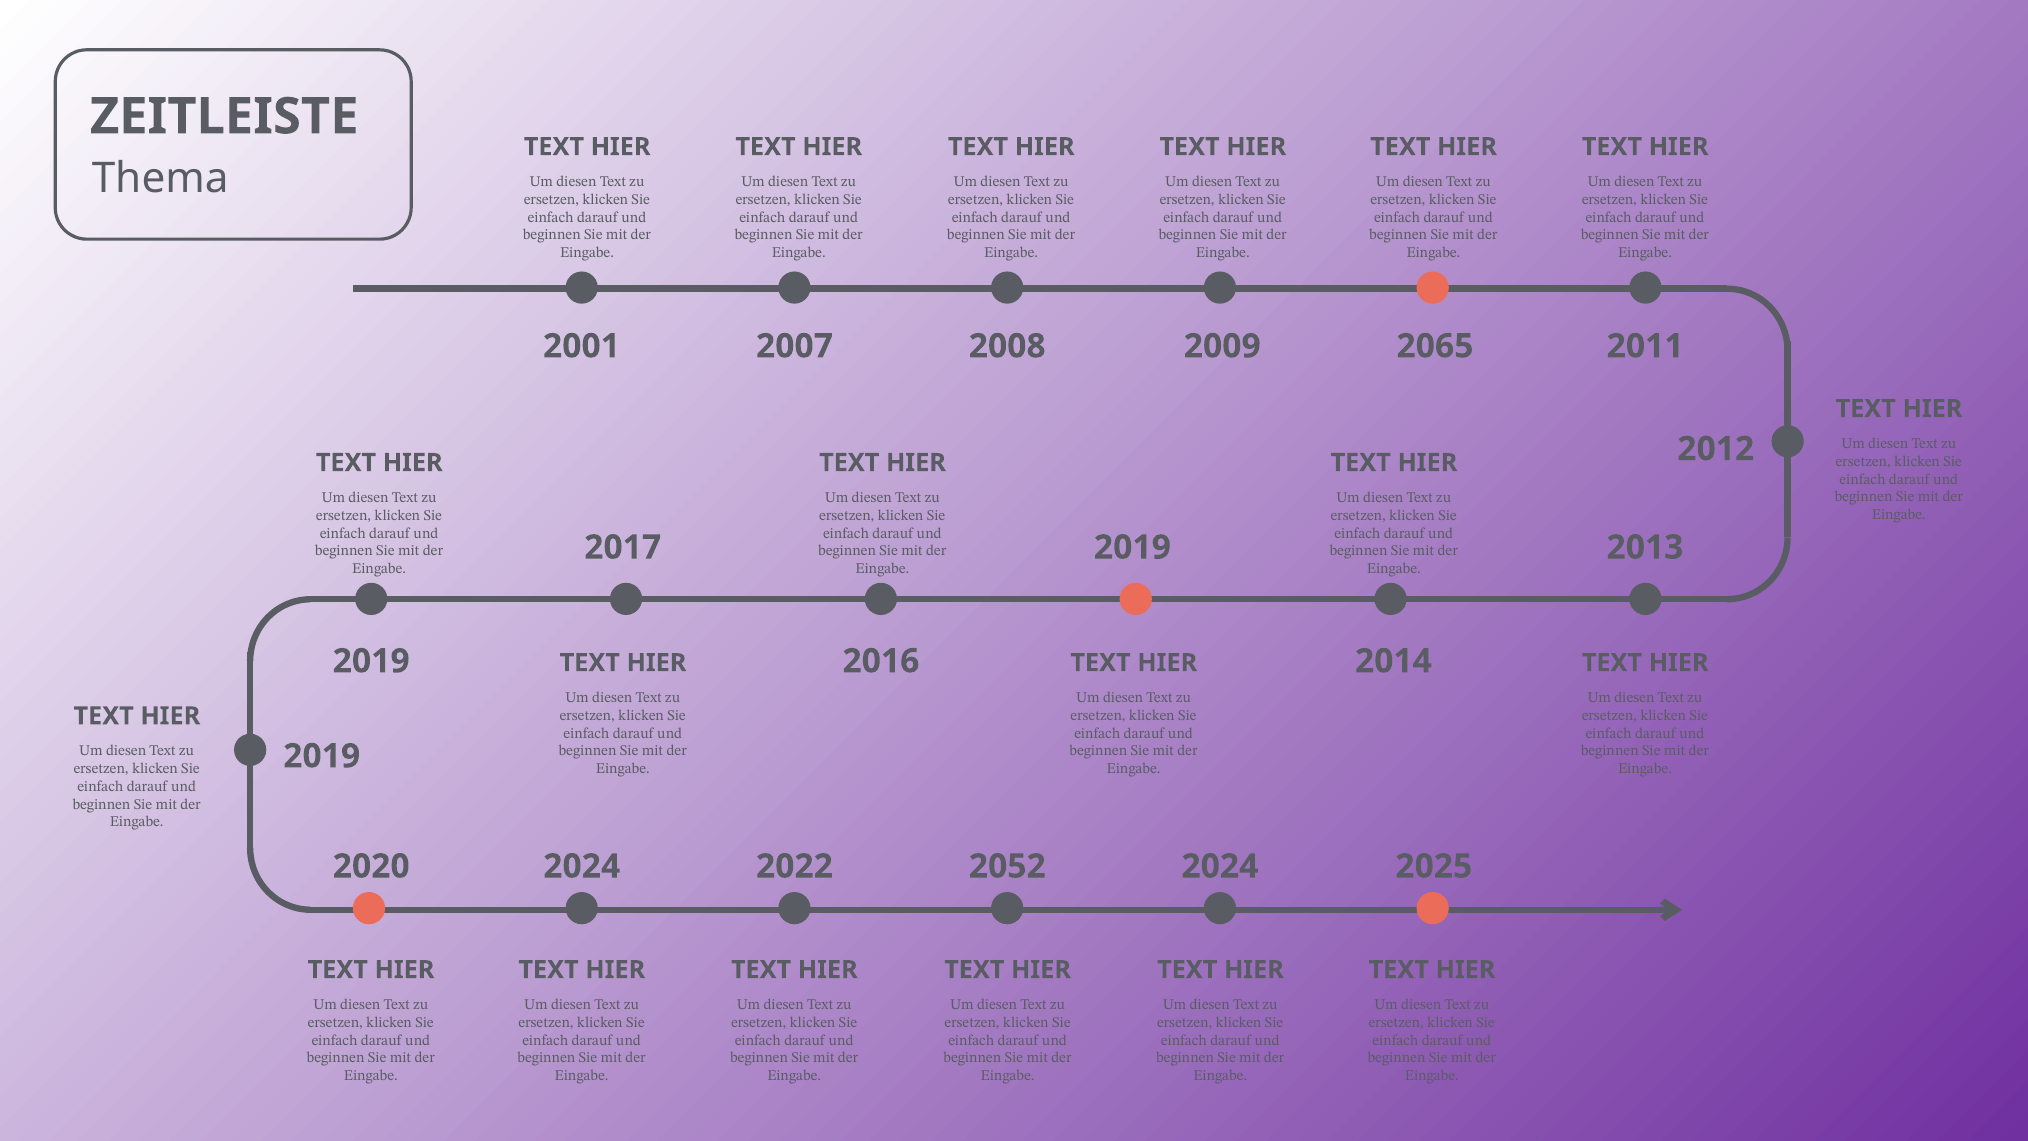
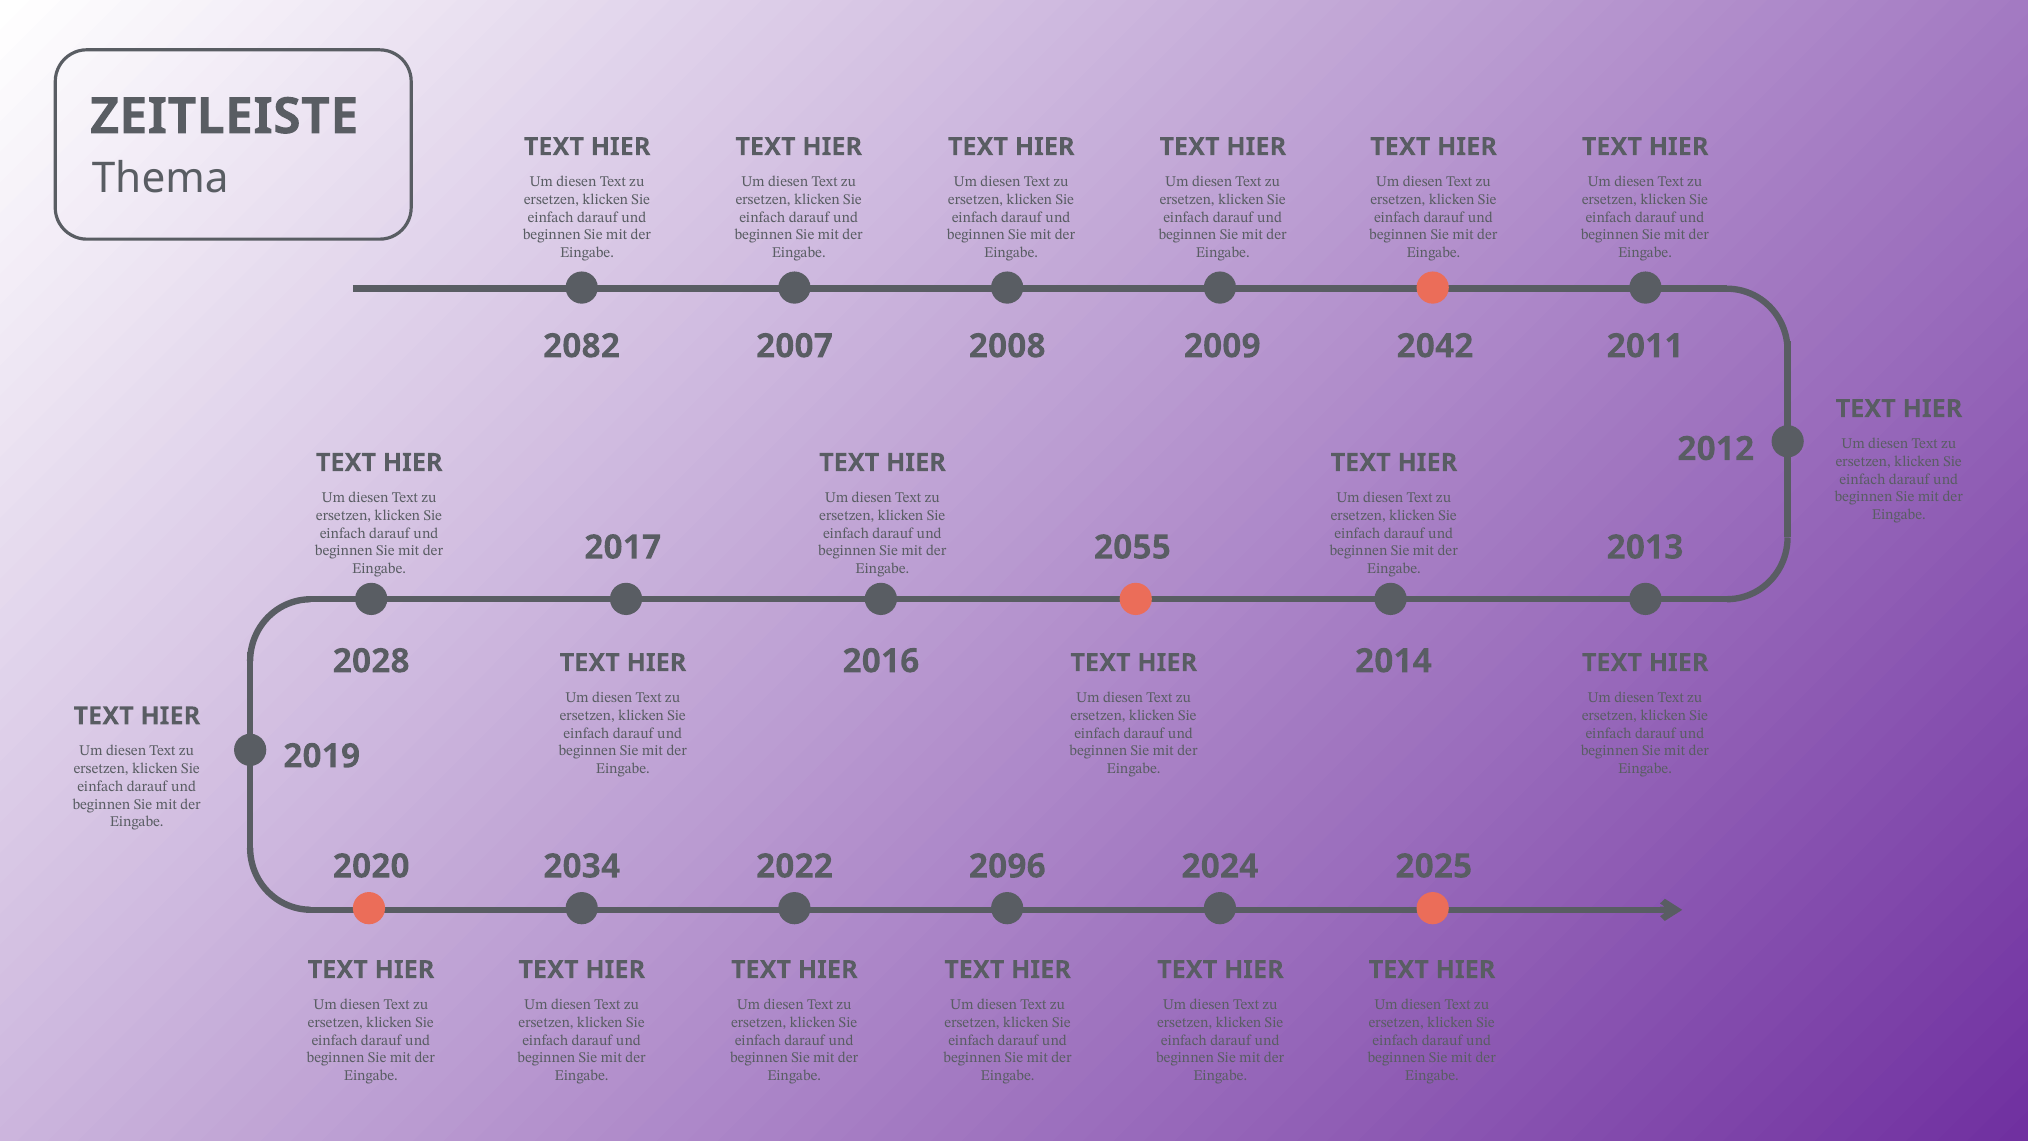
2001: 2001 -> 2082 (581, 346)
2065: 2065 -> 2042 (1435, 346)
2017 2019: 2019 -> 2055 (1132, 547)
2019: 2019 -> 2028 (371, 661)
2024: 2024 -> 2034 (582, 866)
2052: 2052 -> 2096 (1007, 866)
